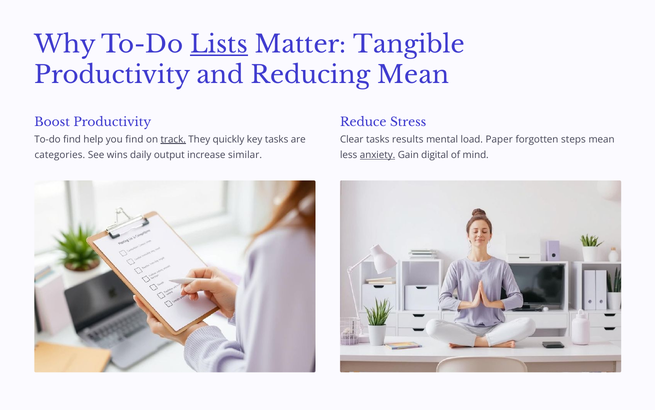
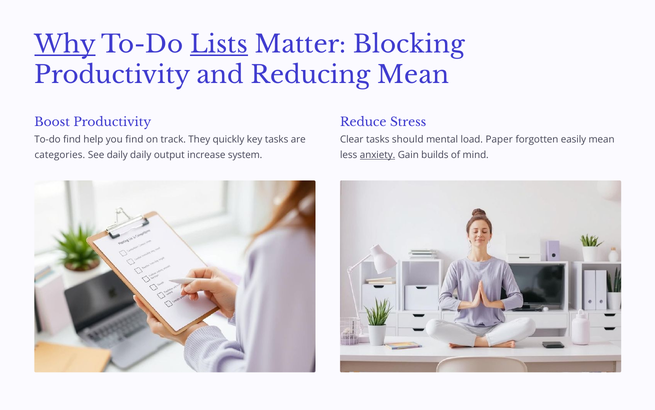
Why underline: none -> present (65, 45)
Tangible: Tangible -> Blocking (409, 45)
track underline: present -> none (173, 139)
results: results -> should (408, 139)
steps: steps -> easily (573, 139)
See wins: wins -> daily (117, 155)
similar: similar -> system (245, 155)
digital: digital -> builds (435, 155)
